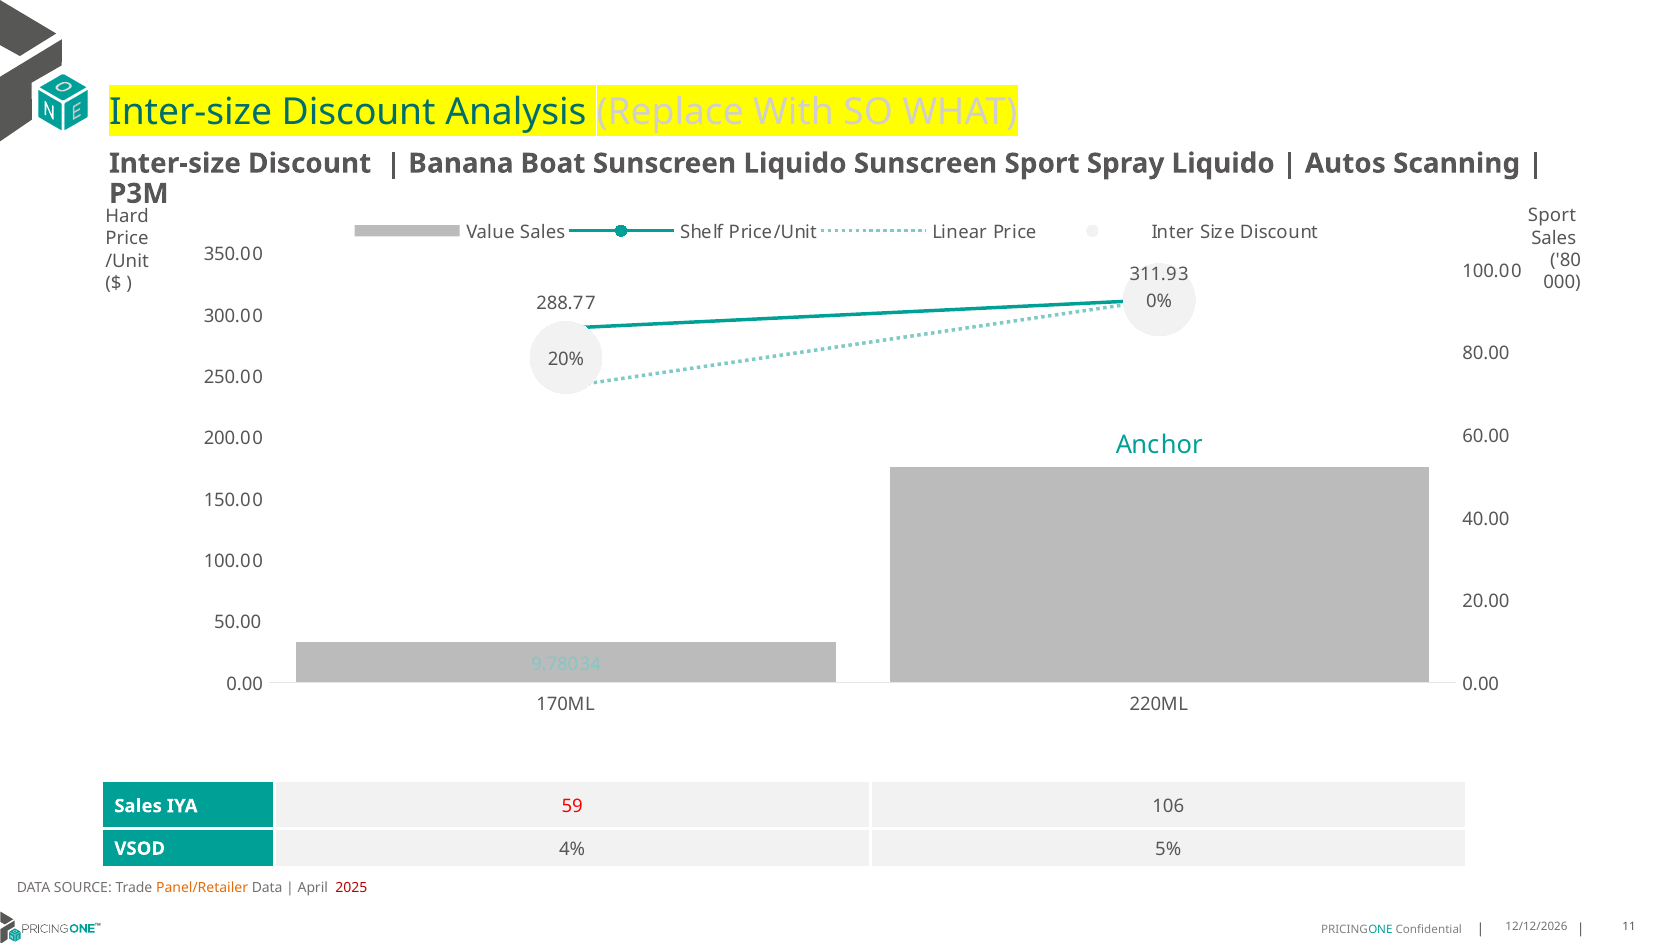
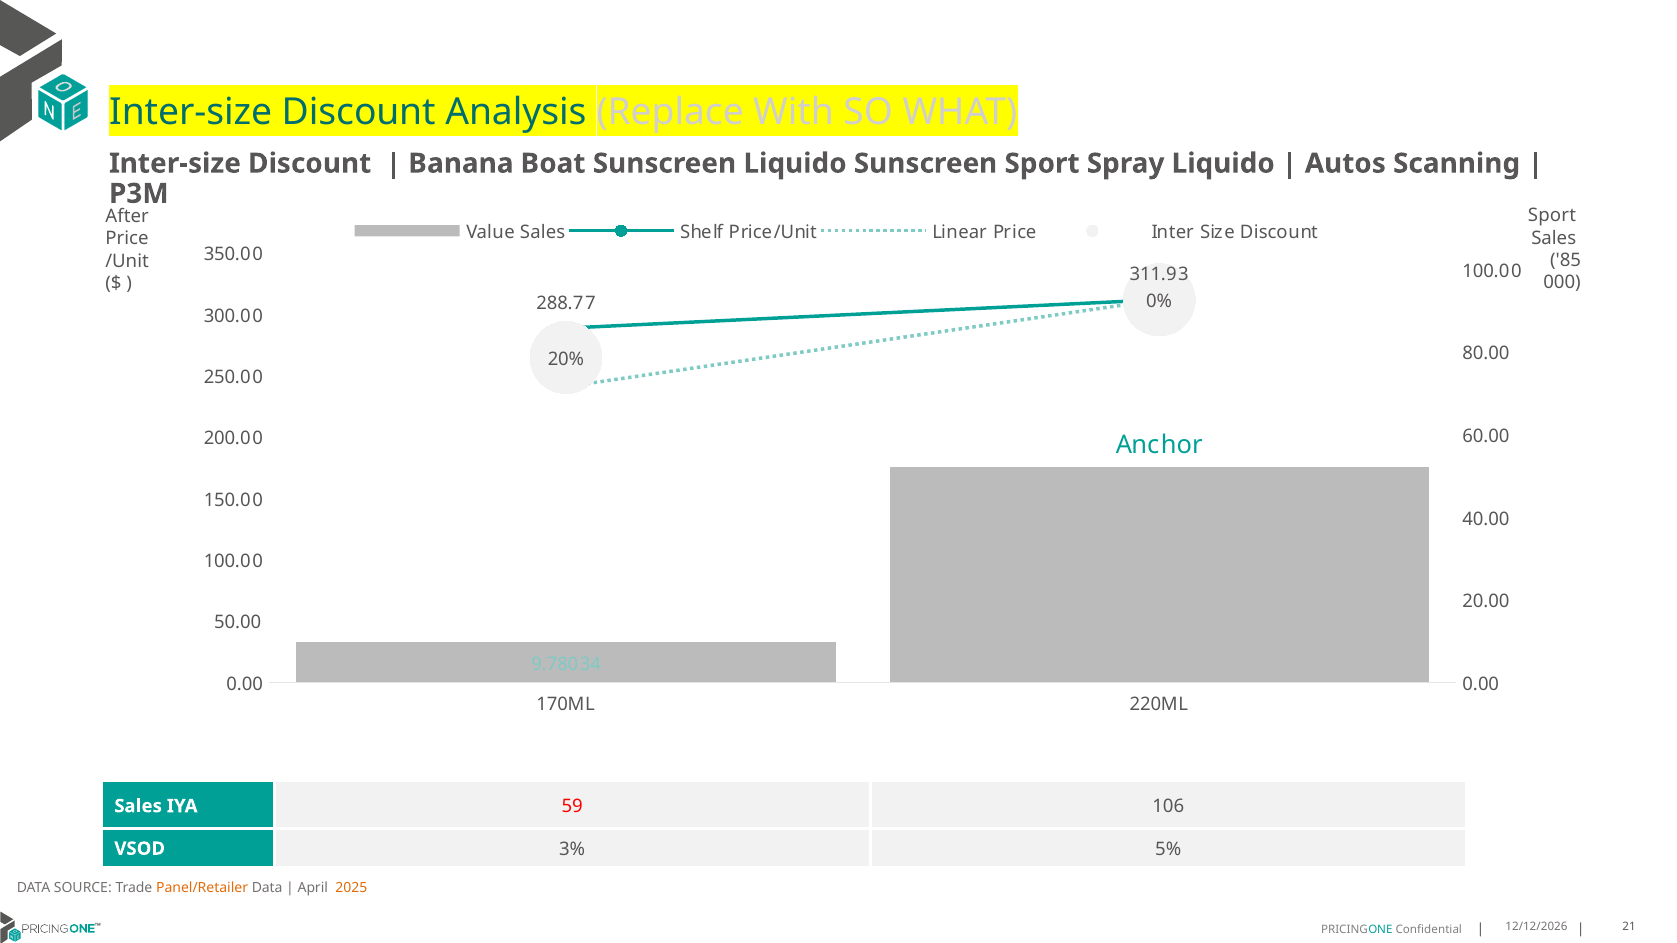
Hard: Hard -> After (127, 217)
80: 80 -> 85 (1566, 260)
4%: 4% -> 3% (572, 850)
2025 colour: red -> orange (351, 888)
11: 11 -> 21 (1629, 927)
